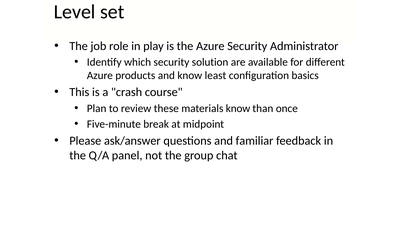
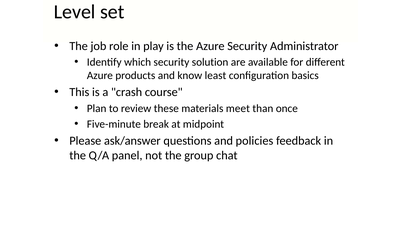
materials know: know -> meet (238, 108)
familiar: familiar -> policies (255, 140)
